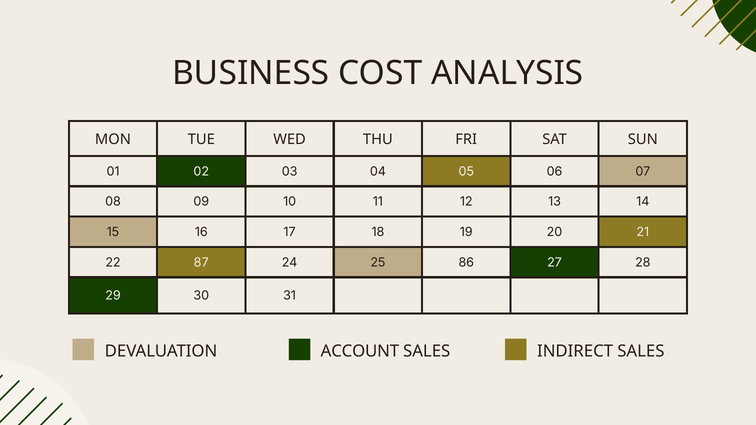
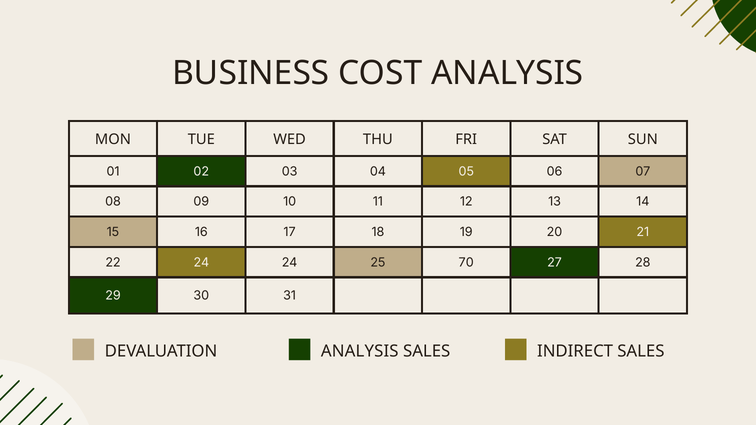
22 87: 87 -> 24 (201, 263)
86: 86 -> 70 (466, 263)
DEVALUATION ACCOUNT: ACCOUNT -> ANALYSIS (360, 352)
